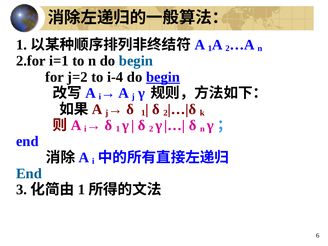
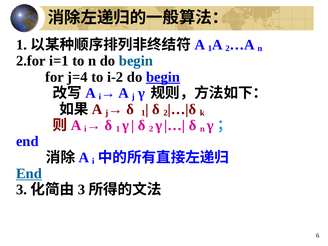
j=2: j=2 -> j=4 (77, 77)
i-4: i-4 -> i-2 (115, 77)
End underline: none -> present (29, 174)
1: 1 -> 3 (81, 190)
